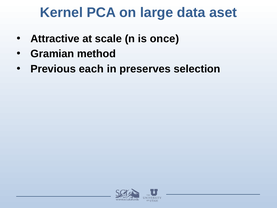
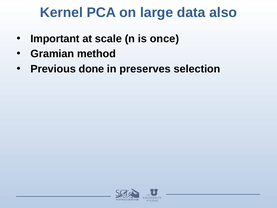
aset: aset -> also (223, 13)
Attractive: Attractive -> Important (55, 39)
each: each -> done (91, 69)
